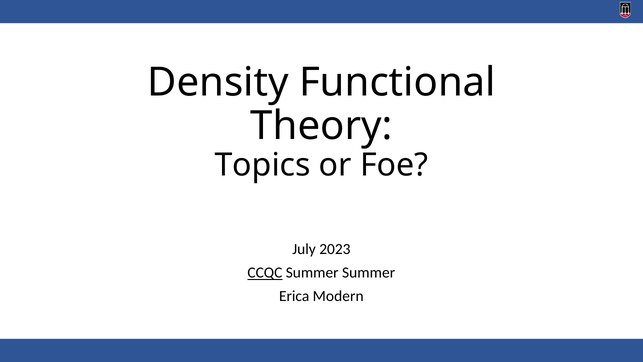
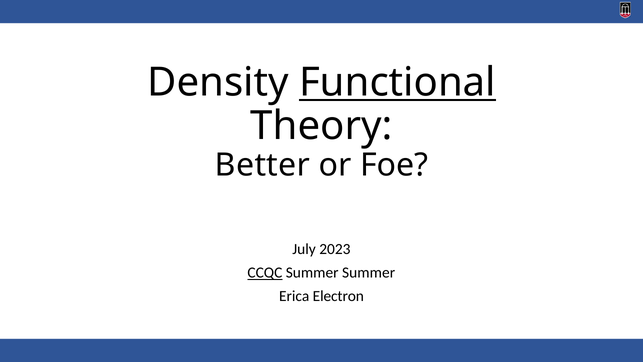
Functional underline: none -> present (397, 83)
Topics: Topics -> Better (262, 165)
Modern: Modern -> Electron (338, 296)
